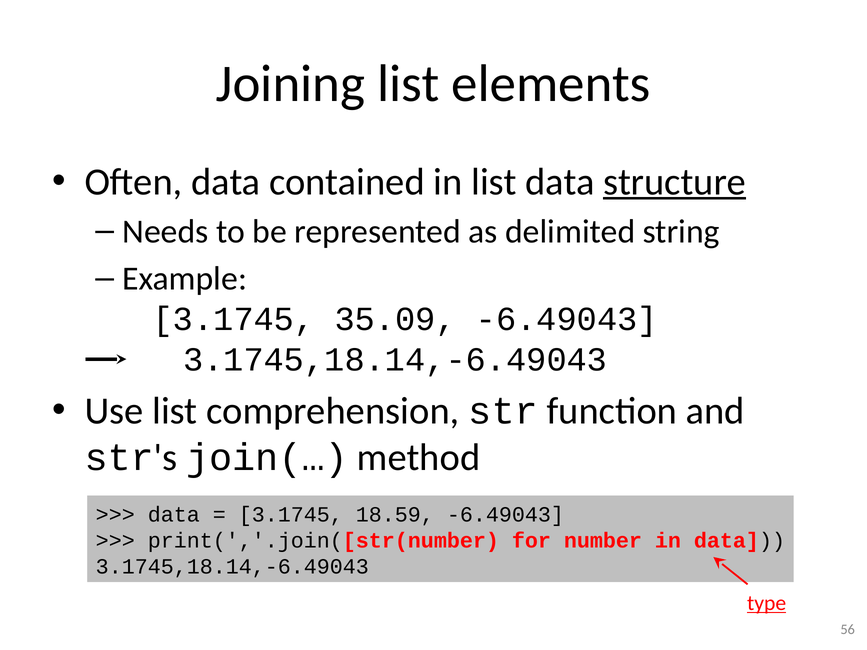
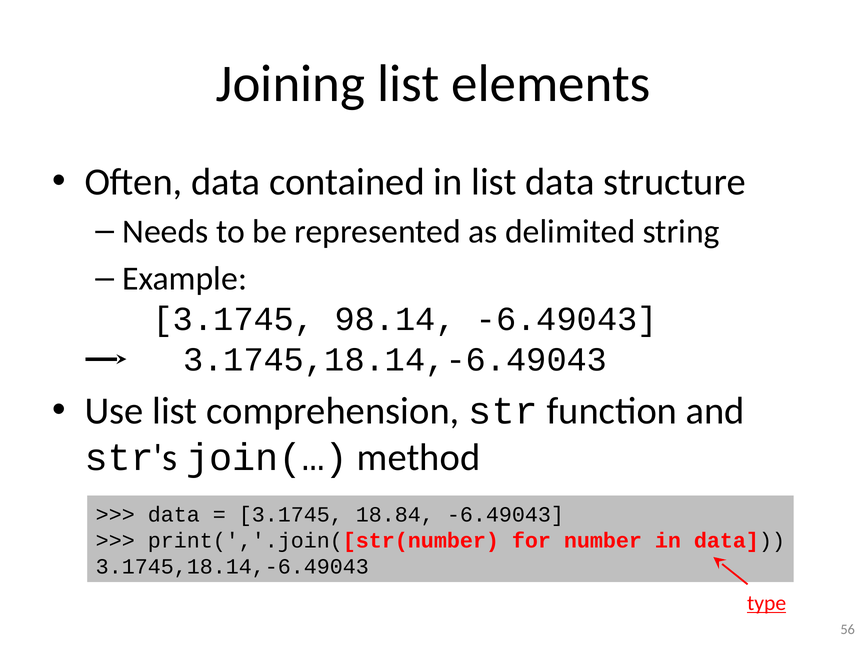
structure underline: present -> none (675, 182)
35.09: 35.09 -> 98.14 (395, 319)
18.59: 18.59 -> 18.84 (395, 515)
